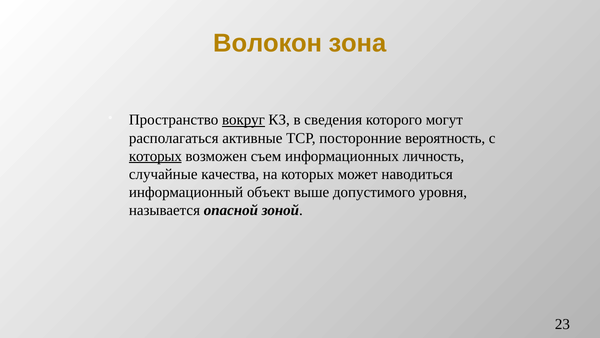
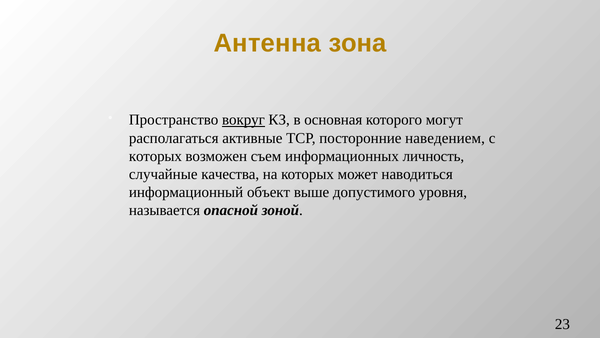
Волокон: Волокон -> Антенна (267, 43)
сведения: сведения -> основная (333, 120)
вероятность: вероятность -> наведением (445, 138)
которых underline: present -> none (155, 156)
